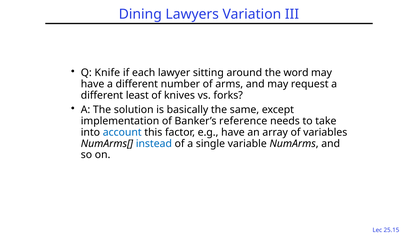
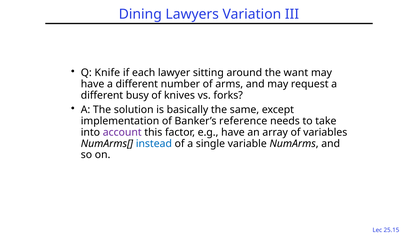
word: word -> want (296, 73)
least: least -> busy (137, 95)
account colour: blue -> purple (122, 132)
